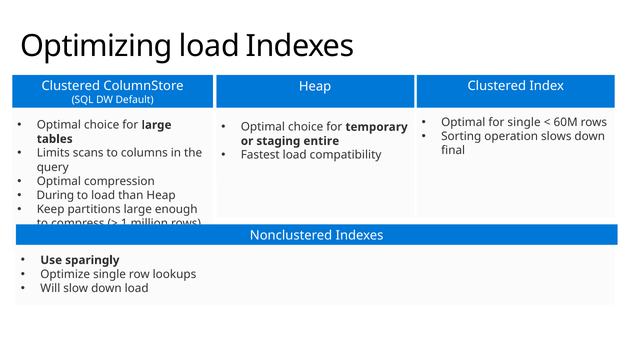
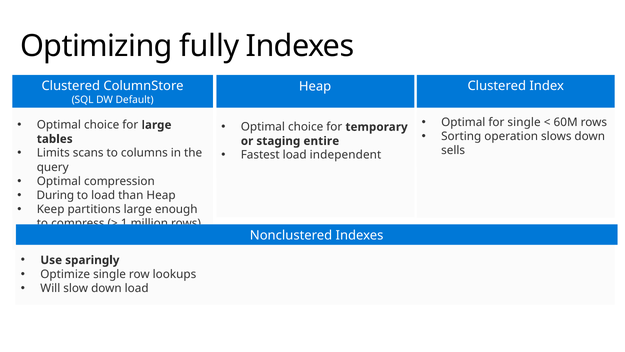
Optimizing load: load -> fully (209, 46)
final: final -> sells (453, 150)
compatibility: compatibility -> independent (346, 155)
